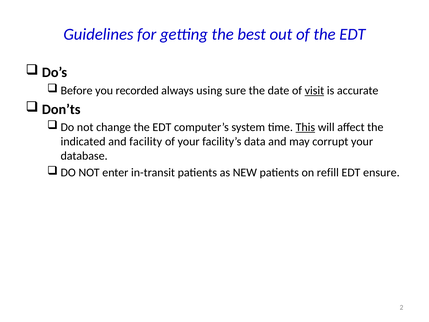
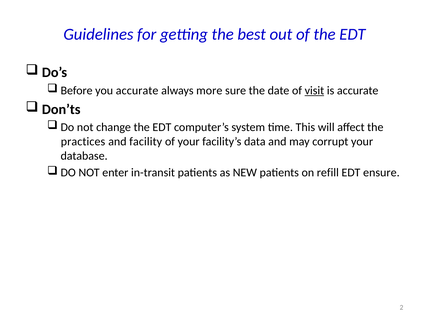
you recorded: recorded -> accurate (137, 90)
using: using -> more (209, 90)
This underline: present -> none (305, 127)
indicated: indicated -> practices (83, 142)
